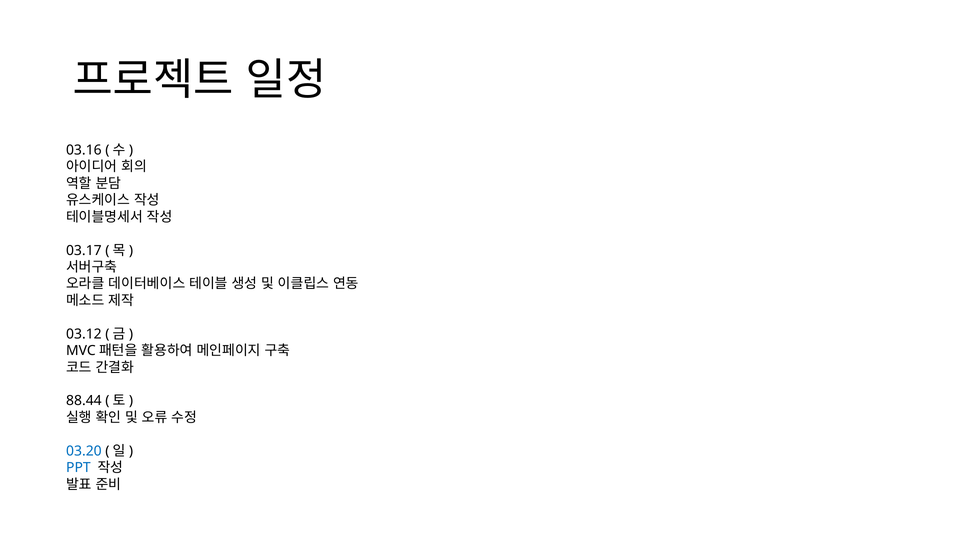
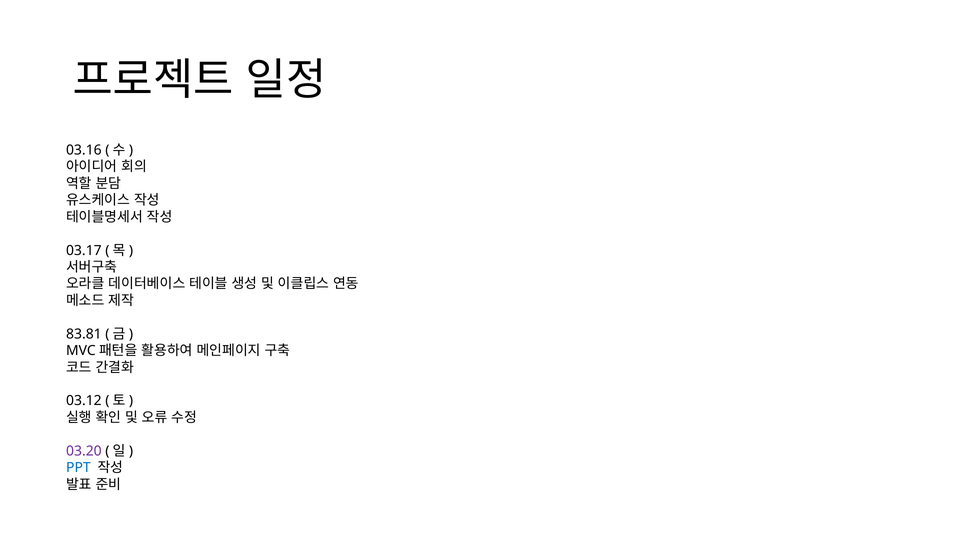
03.12: 03.12 -> 83.81 (84, 334)
88.44: 88.44 -> 03.12 (84, 401)
03.20 colour: blue -> purple (84, 451)
